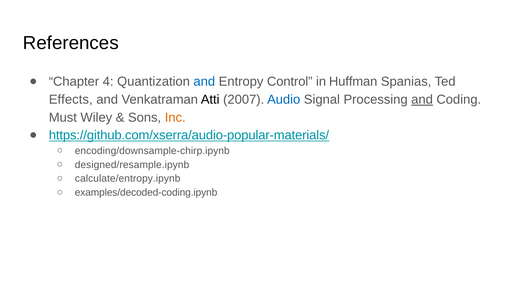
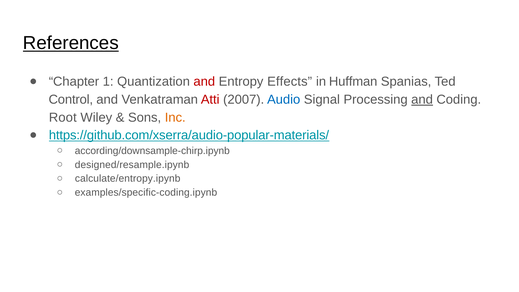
References underline: none -> present (71, 43)
4: 4 -> 1 (108, 82)
and colour: blue -> red (204, 82)
Control: Control -> Effects (290, 82)
Effects: Effects -> Control (71, 100)
Atti colour: black -> red (210, 100)
Must: Must -> Root (63, 117)
encoding/downsample-chirp.ipynb: encoding/downsample-chirp.ipynb -> according/downsample-chirp.ipynb (152, 151)
examples/decoded-coding.ipynb: examples/decoded-coding.ipynb -> examples/specific-coding.ipynb (146, 192)
